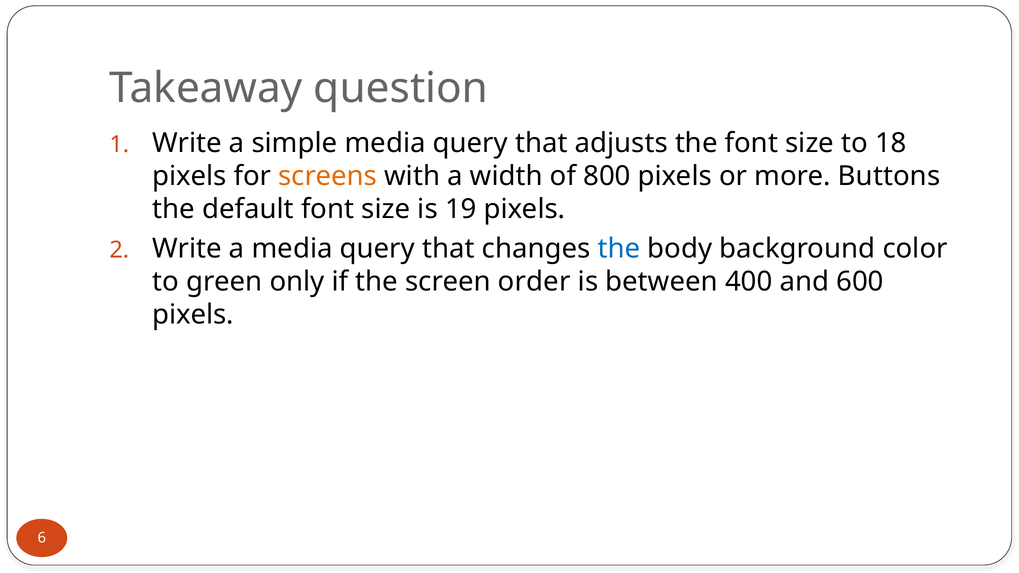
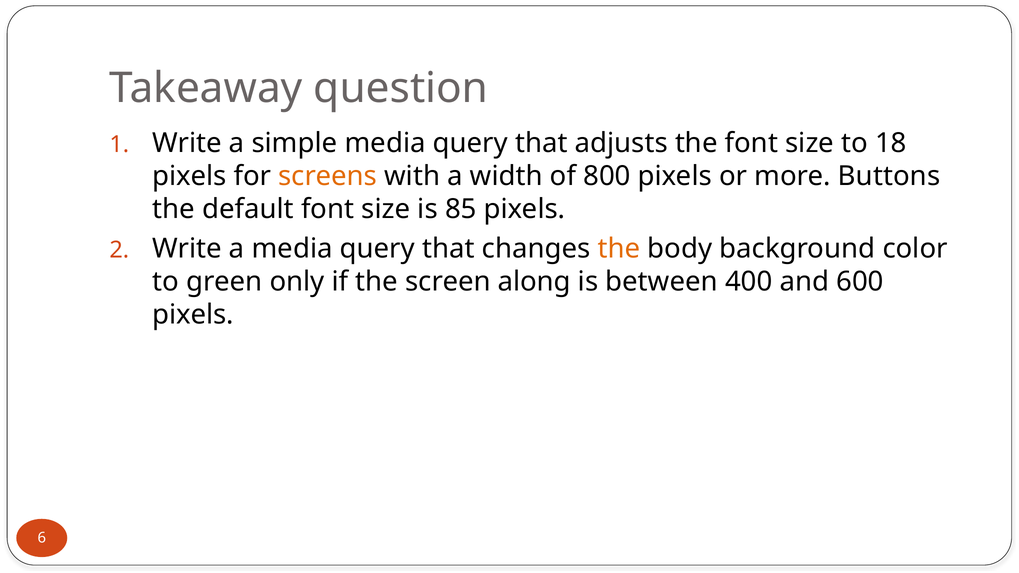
19: 19 -> 85 (461, 209)
the colour: blue -> orange (619, 249)
order: order -> along (534, 282)
